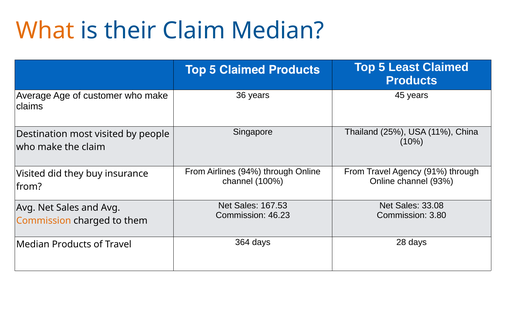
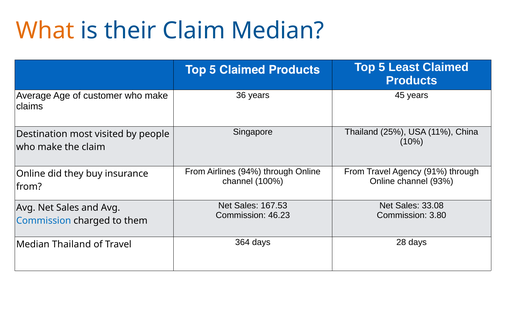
Visited: Visited -> Online (31, 173)
Commission colour: orange -> blue (44, 220)
Median Products: Products -> Thailand (72, 244)
